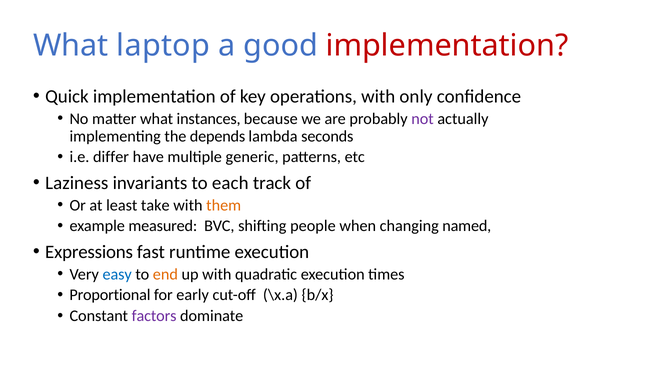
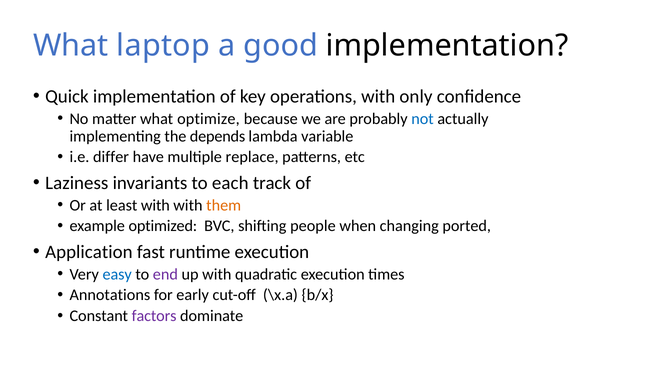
implementation colour: red -> black (447, 46)
instances: instances -> optimize (208, 119)
not colour: purple -> blue (422, 119)
seconds: seconds -> variable (327, 136)
generic: generic -> replace (252, 157)
least take: take -> with (155, 205)
measured: measured -> optimized (163, 226)
named: named -> ported (467, 226)
Expressions: Expressions -> Application (89, 251)
end colour: orange -> purple (165, 274)
Proportional: Proportional -> Annotations (110, 295)
